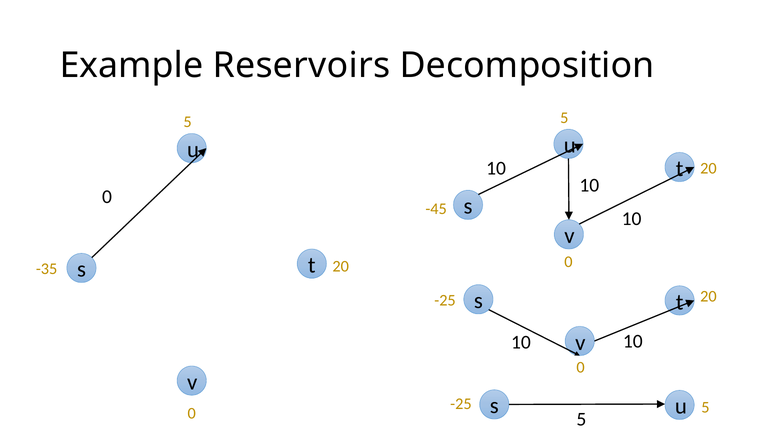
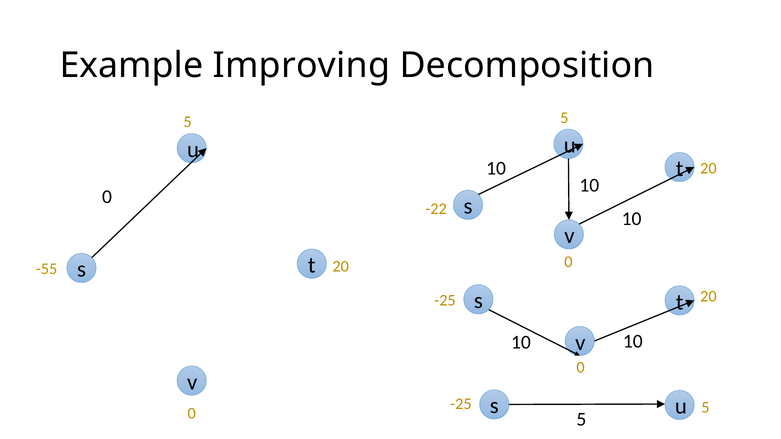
Reservoirs: Reservoirs -> Improving (301, 66)
-45: -45 -> -22 (436, 209)
-35: -35 -> -55 (47, 269)
